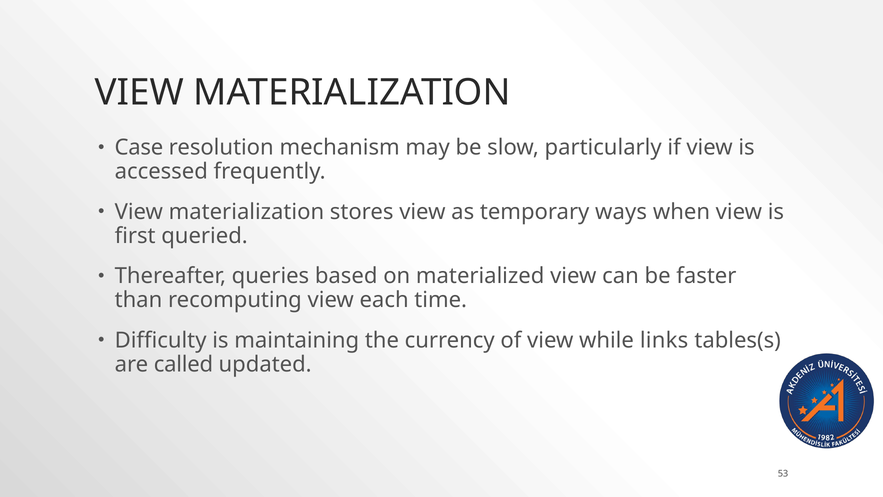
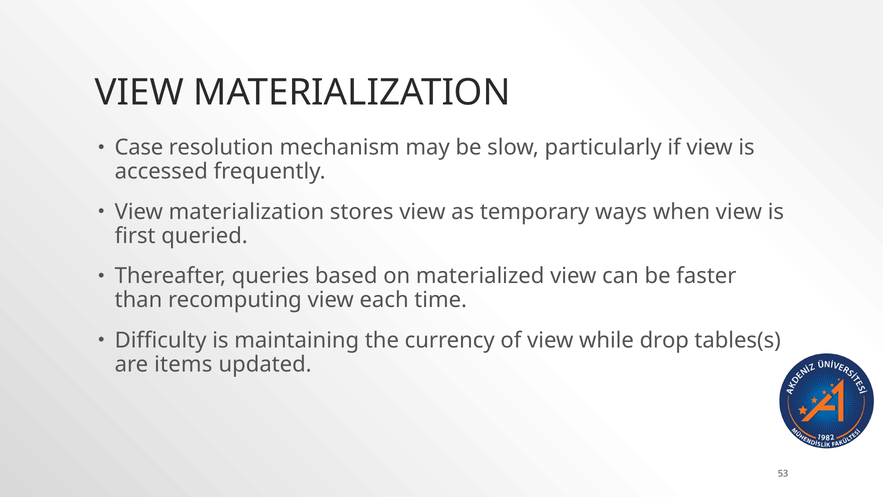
links: links -> drop (664, 340)
called: called -> items (183, 364)
